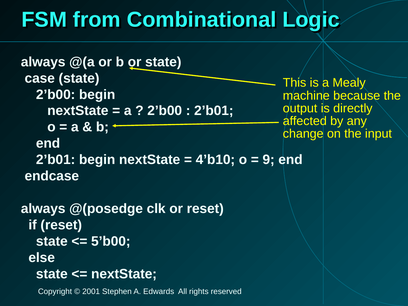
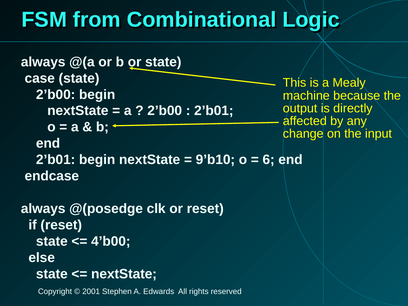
4’b10: 4’b10 -> 9’b10 (215, 160)
9: 9 -> 6 (269, 160)
5’b00: 5’b00 -> 4’b00 (111, 241)
